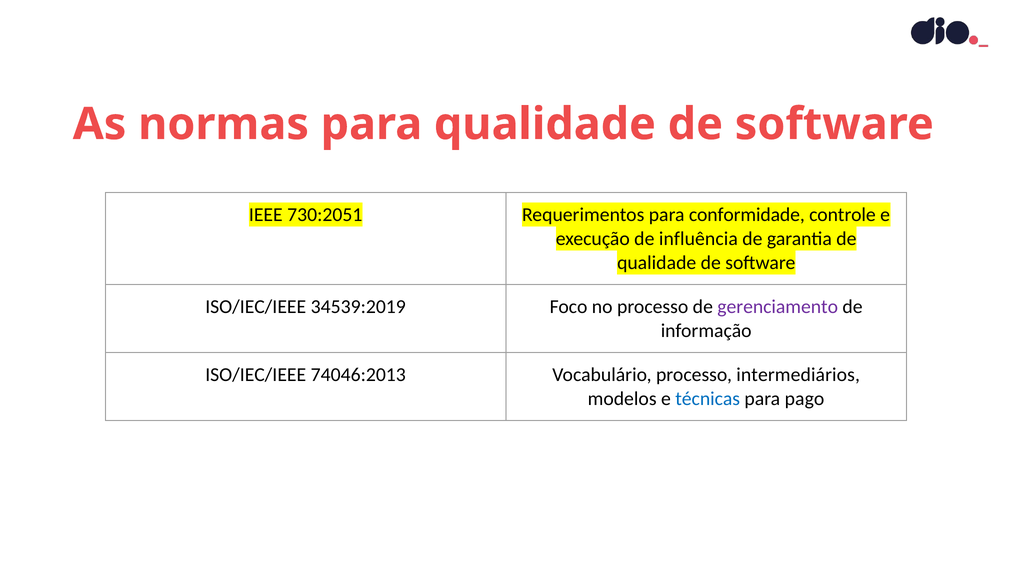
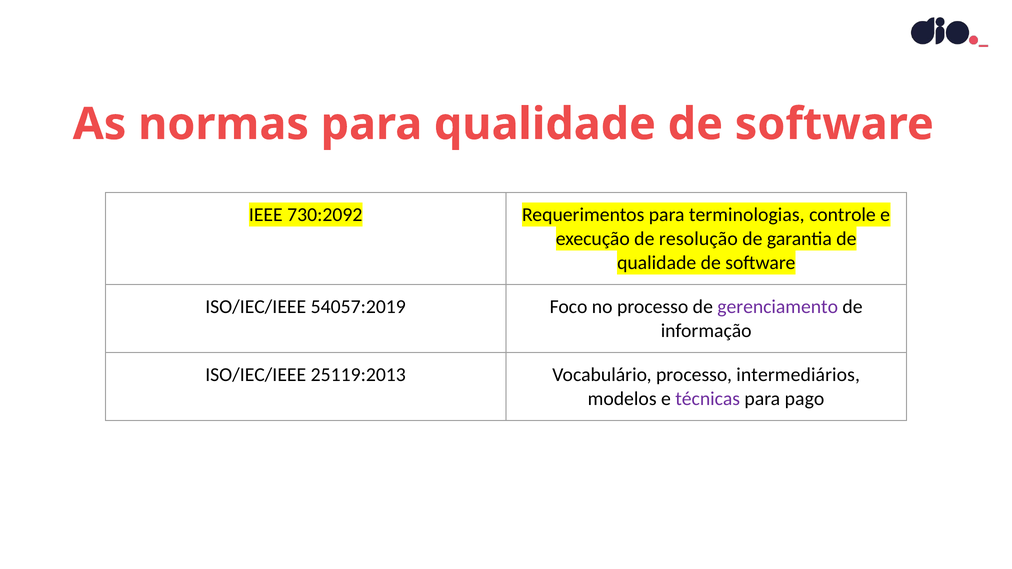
730:2051: 730:2051 -> 730:2092 (325, 215)
conformidade: conformidade -> terminologias (747, 215)
influência: influência -> resolução (698, 239)
34539:2019: 34539:2019 -> 54057:2019 (358, 307)
74046:2013: 74046:2013 -> 25119:2013 (358, 375)
técnicas colour: blue -> purple (708, 399)
